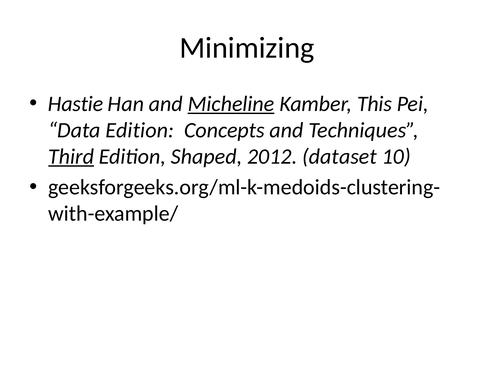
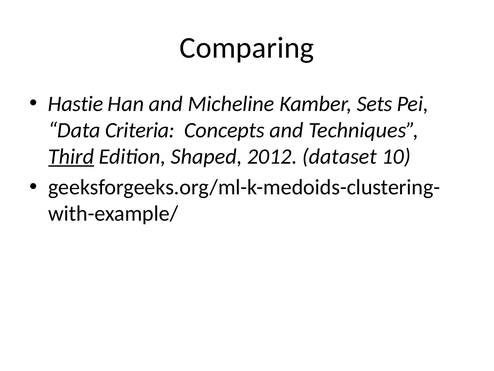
Minimizing: Minimizing -> Comparing (247, 48)
Micheline underline: present -> none (231, 104)
This: This -> Sets (375, 104)
Data Edition: Edition -> Criteria (140, 130)
